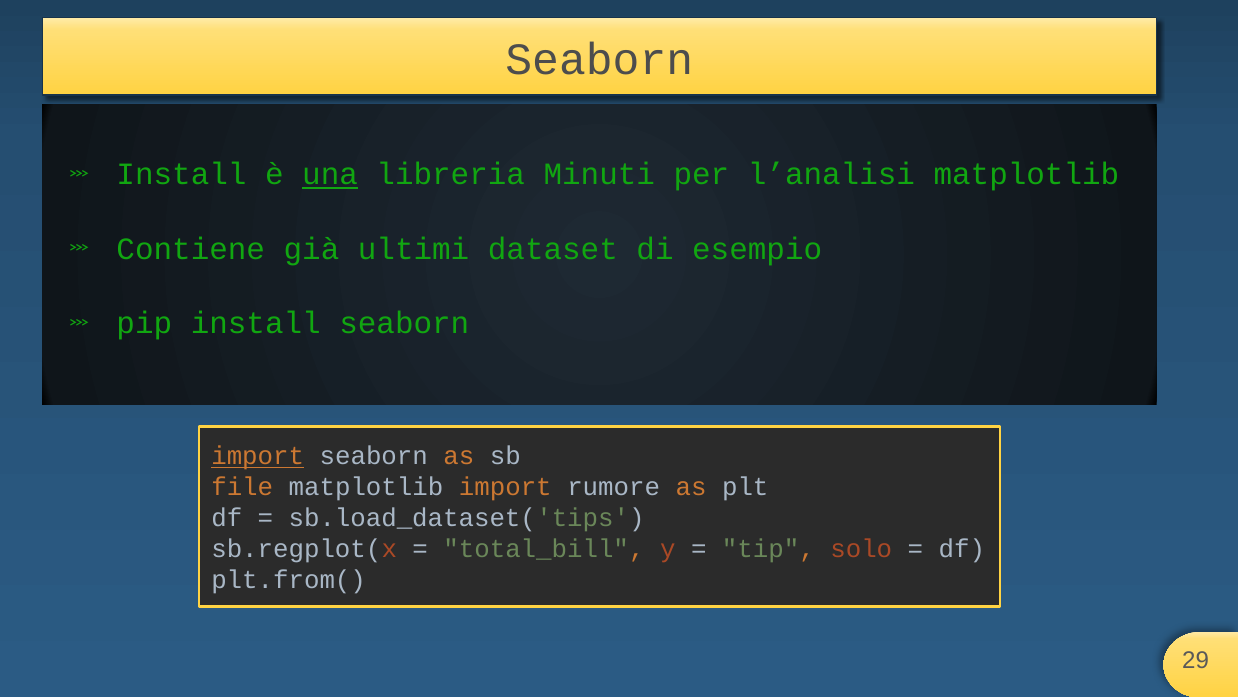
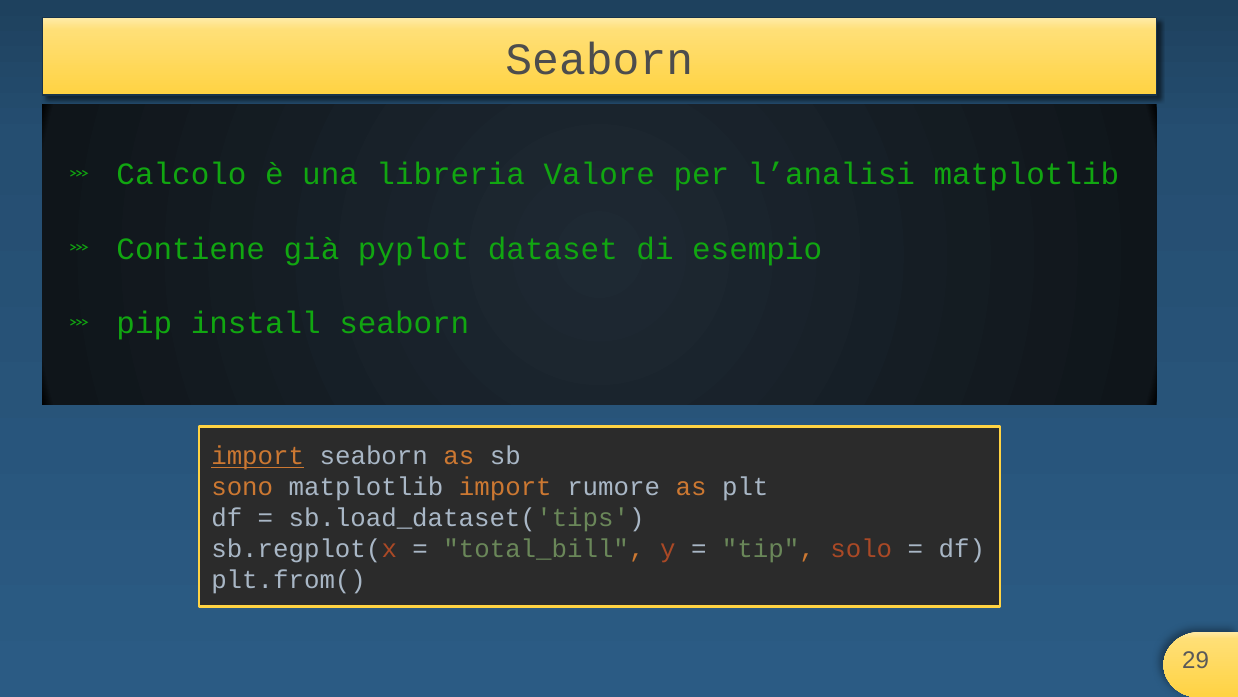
Install: Install -> Calcolo (181, 174)
una underline: present -> none (330, 174)
Minuti: Minuti -> Valore (599, 174)
ultimi: ultimi -> pyplot (414, 249)
file: file -> sono (242, 487)
